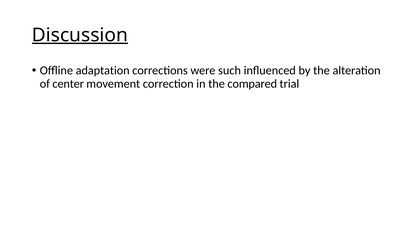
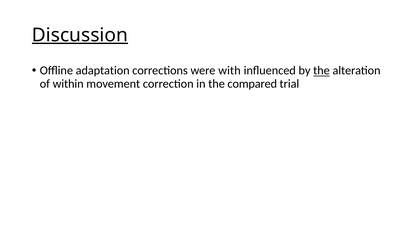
such: such -> with (230, 71)
the underline: none -> present (321, 71)
center: center -> within (68, 84)
